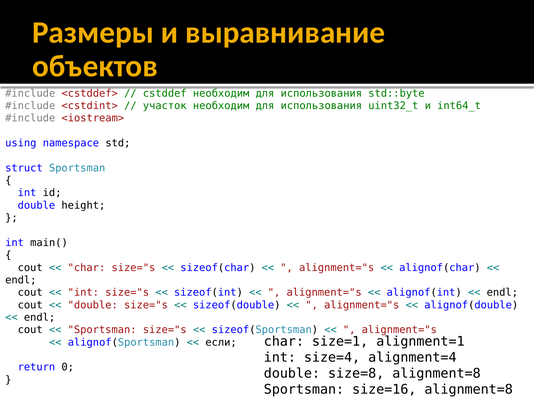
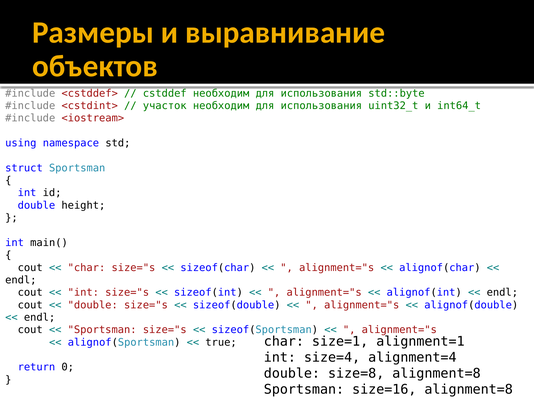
если: если -> true (221, 343)
